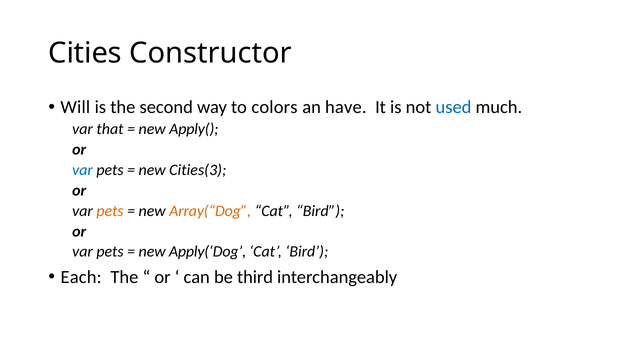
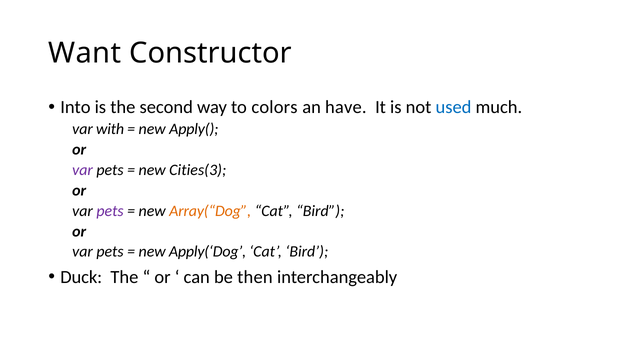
Cities: Cities -> Want (85, 53)
Will: Will -> Into (75, 107)
that: that -> with (110, 129)
var colour: blue -> purple (83, 170)
pets colour: orange -> purple (110, 211)
Each: Each -> Duck (81, 277)
third: third -> then (255, 277)
